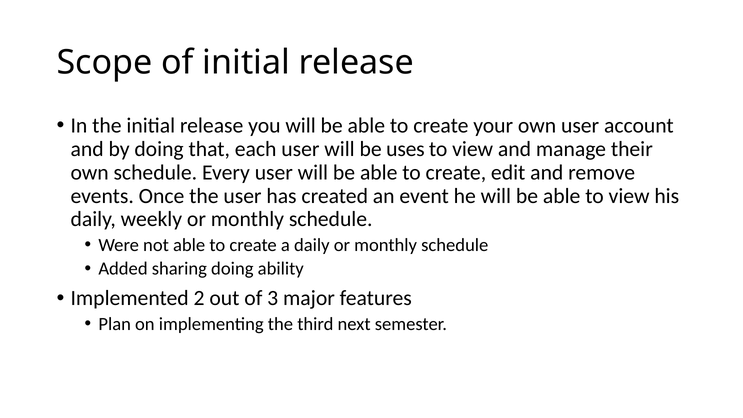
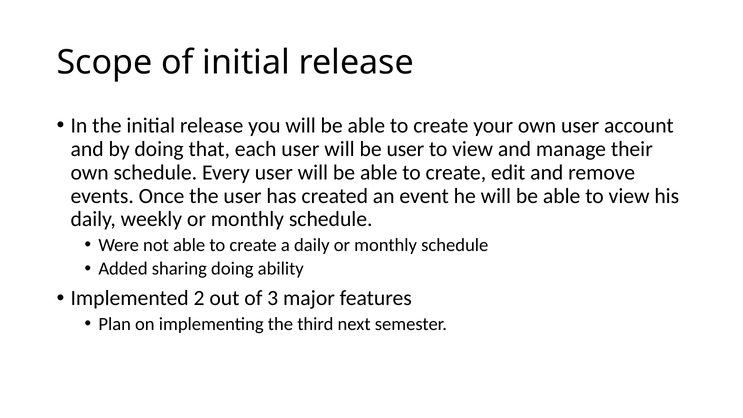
be uses: uses -> user (405, 149)
